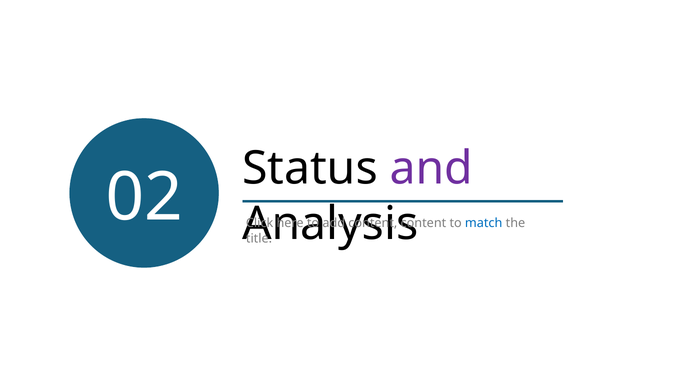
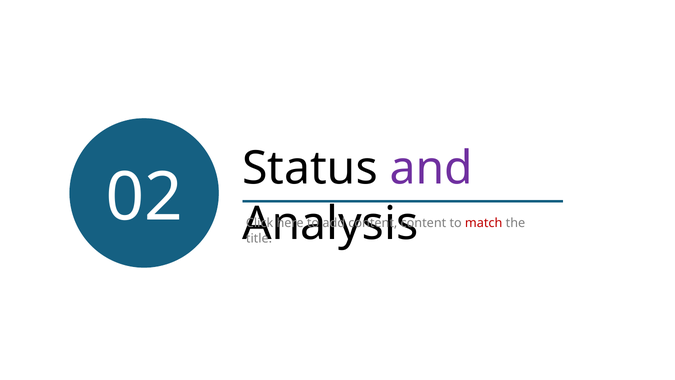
match colour: blue -> red (484, 223)
